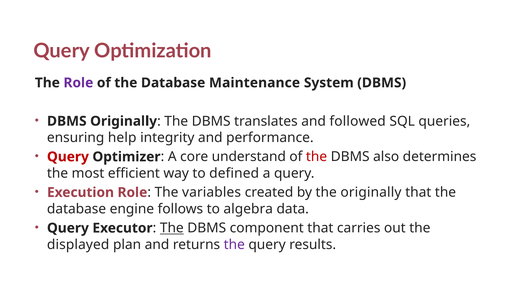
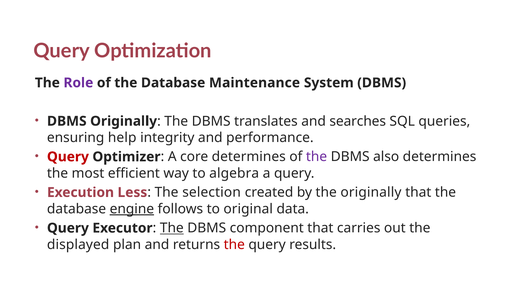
followed: followed -> searches (358, 121)
core understand: understand -> determines (249, 157)
the colour: red -> purple (317, 157)
defined: defined -> algebra (234, 173)
Execution Role: Role -> Less (132, 193)
variables: variables -> selection (212, 193)
engine underline: none -> present (132, 209)
algebra: algebra -> original (248, 209)
the colour: purple -> red (234, 245)
